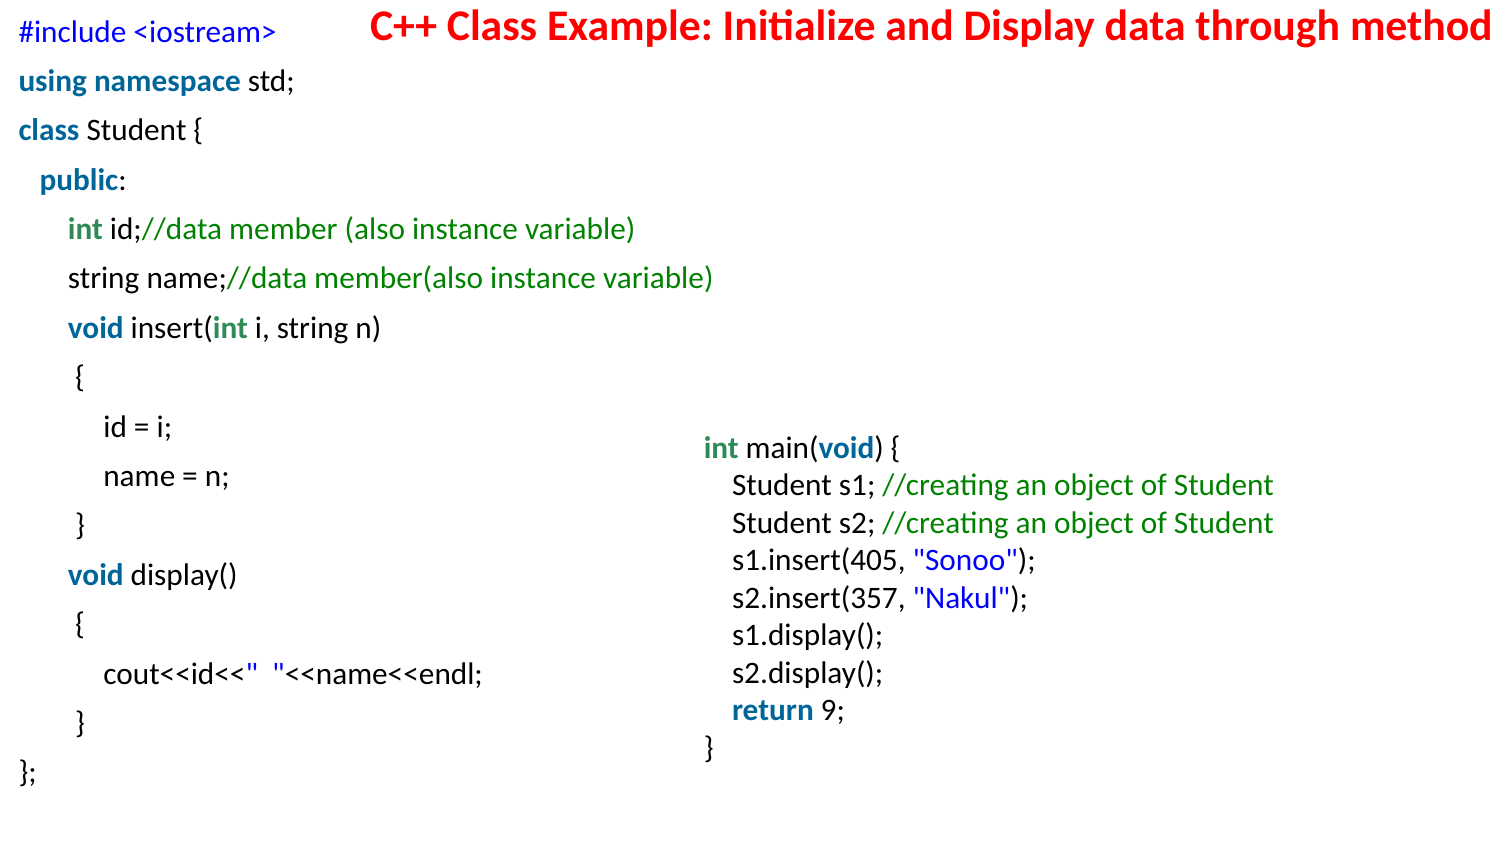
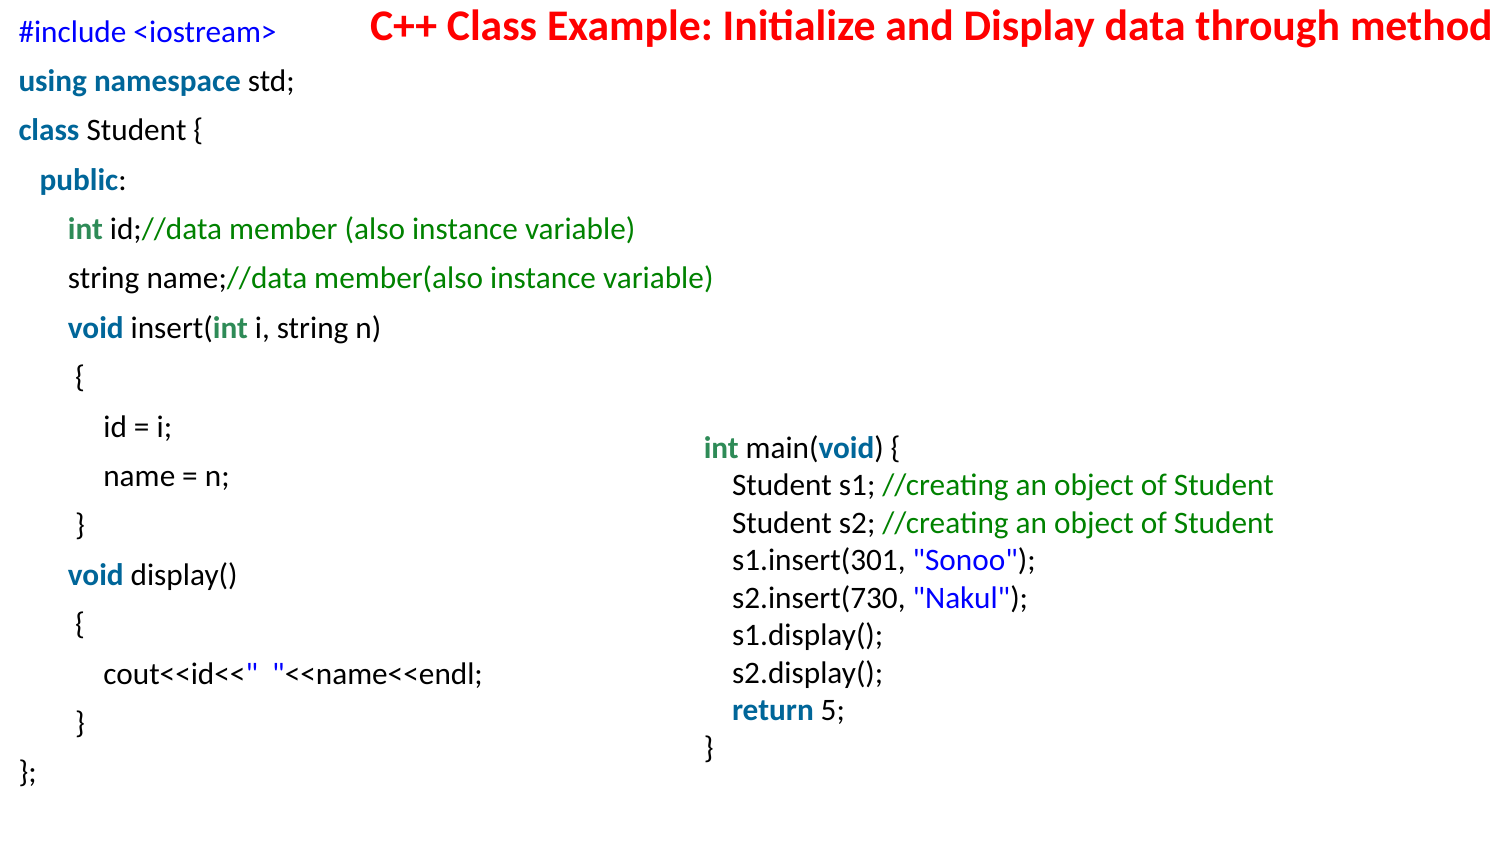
s1.insert(405: s1.insert(405 -> s1.insert(301 (819, 561)
s2.insert(357: s2.insert(357 -> s2.insert(730 (819, 598)
9: 9 -> 5 (833, 710)
